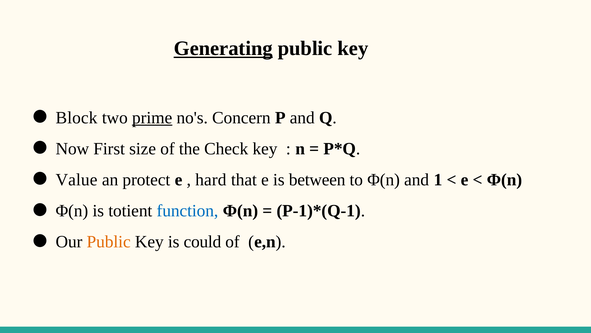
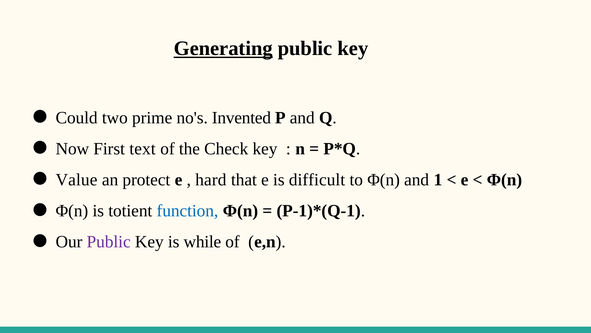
Block: Block -> Could (77, 117)
prime underline: present -> none (152, 117)
Concern: Concern -> Invented (241, 117)
size: size -> text (143, 148)
between: between -> difficult (317, 179)
Public colour: orange -> purple (109, 242)
could: could -> while (202, 242)
